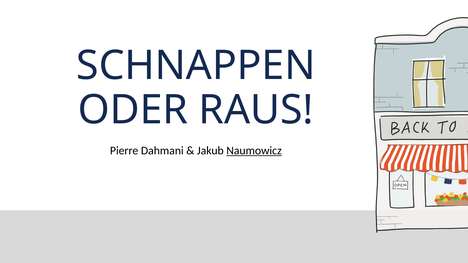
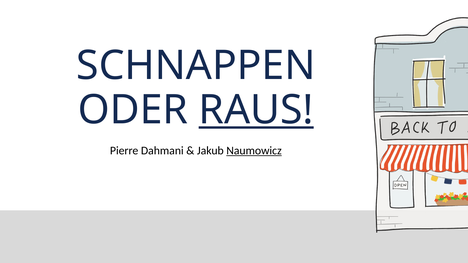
RAUS underline: none -> present (256, 110)
